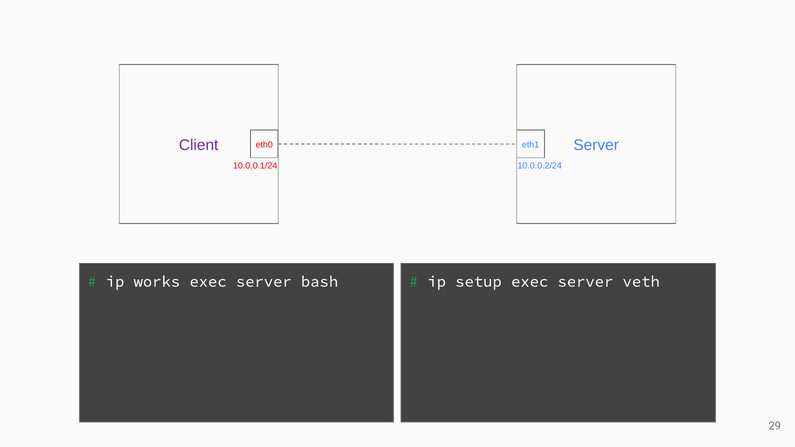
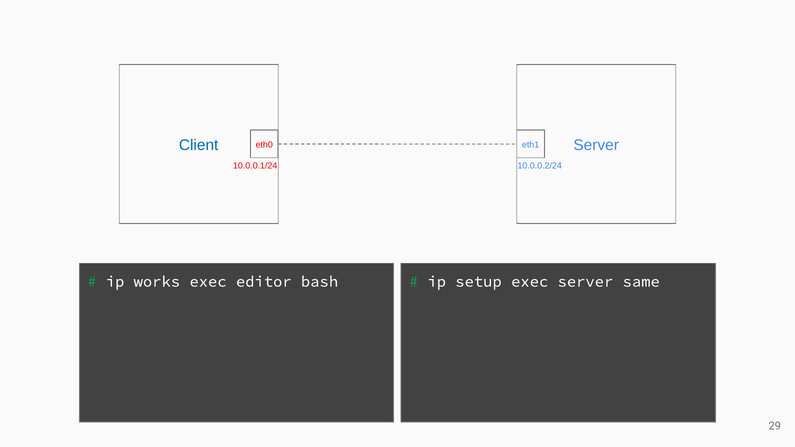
Client colour: purple -> blue (199, 145)
server: server -> editor (264, 282)
veth: veth -> same (641, 282)
